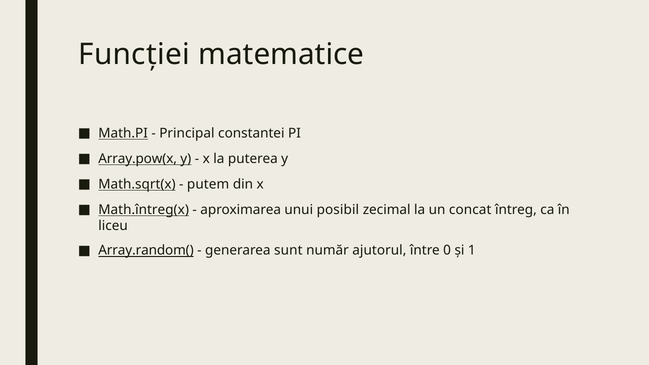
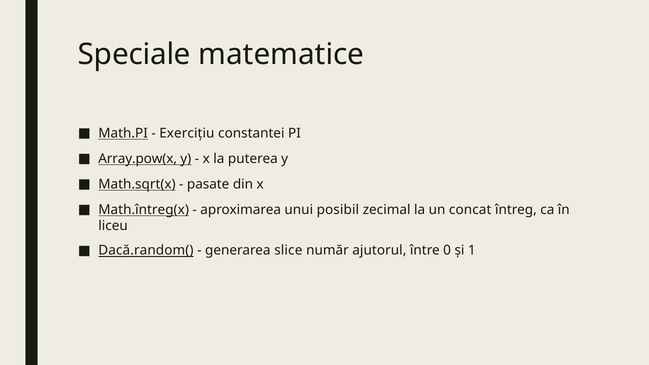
Funcției: Funcției -> Speciale (134, 55)
Principal: Principal -> Exercițiu (187, 133)
putem: putem -> pasate (208, 184)
Array.random(: Array.random( -> Dacă.random( (146, 250)
sunt: sunt -> slice (288, 250)
